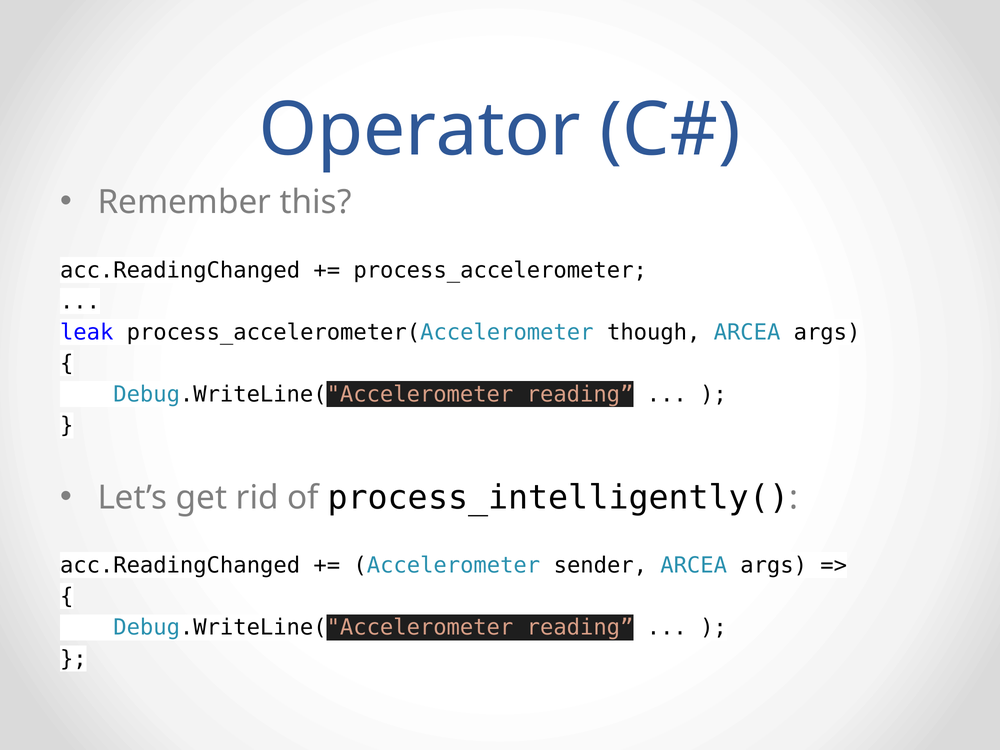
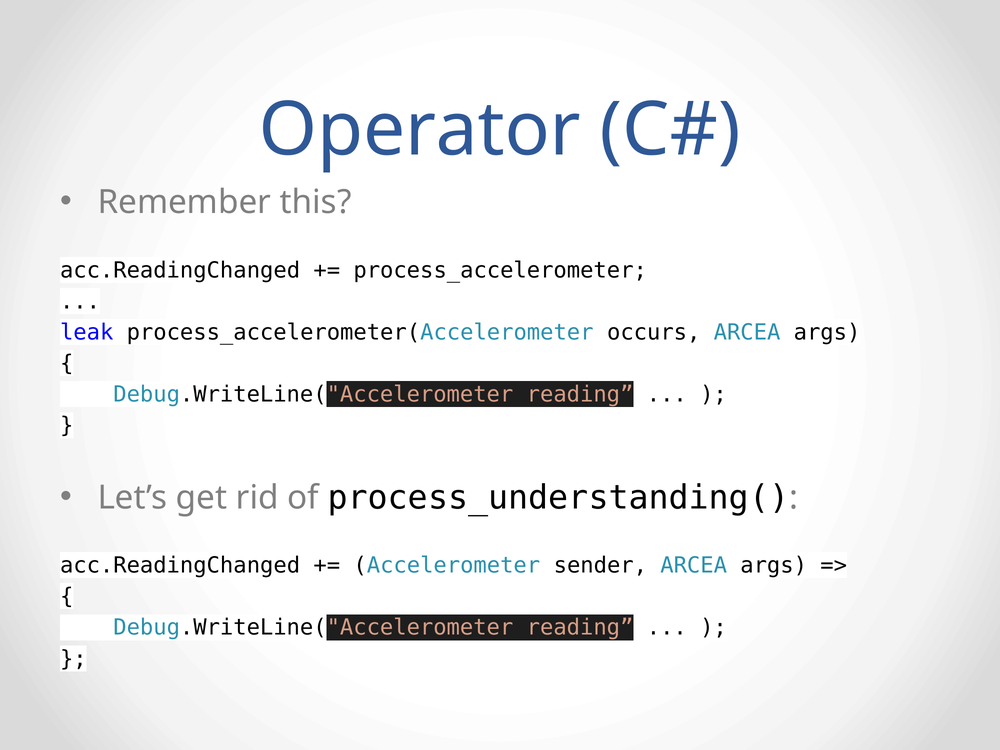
though: though -> occurs (654, 332)
process_intelligently(: process_intelligently( -> process_understanding( (558, 498)
